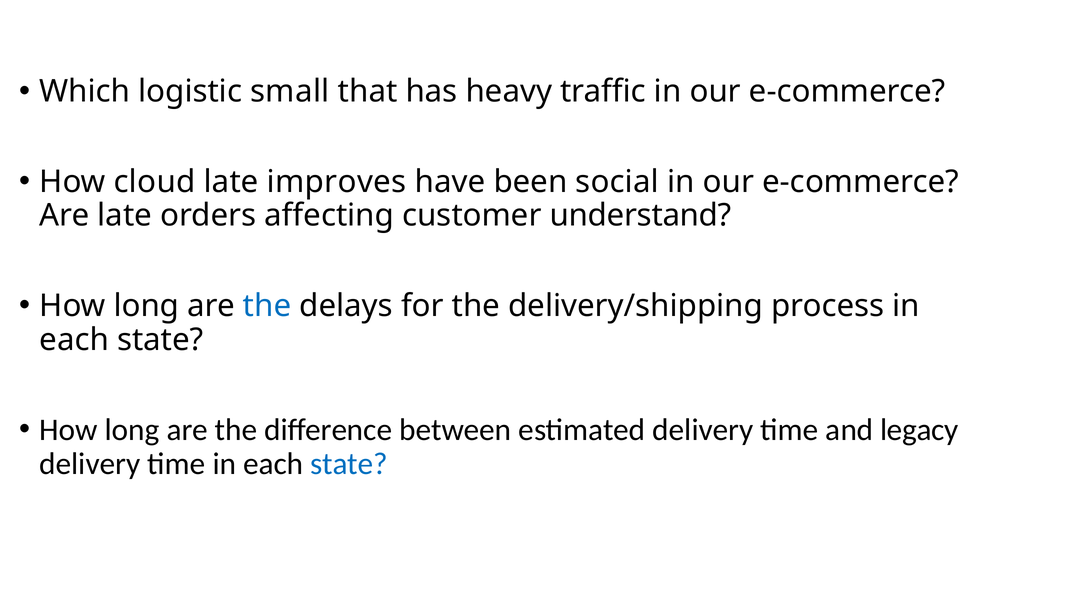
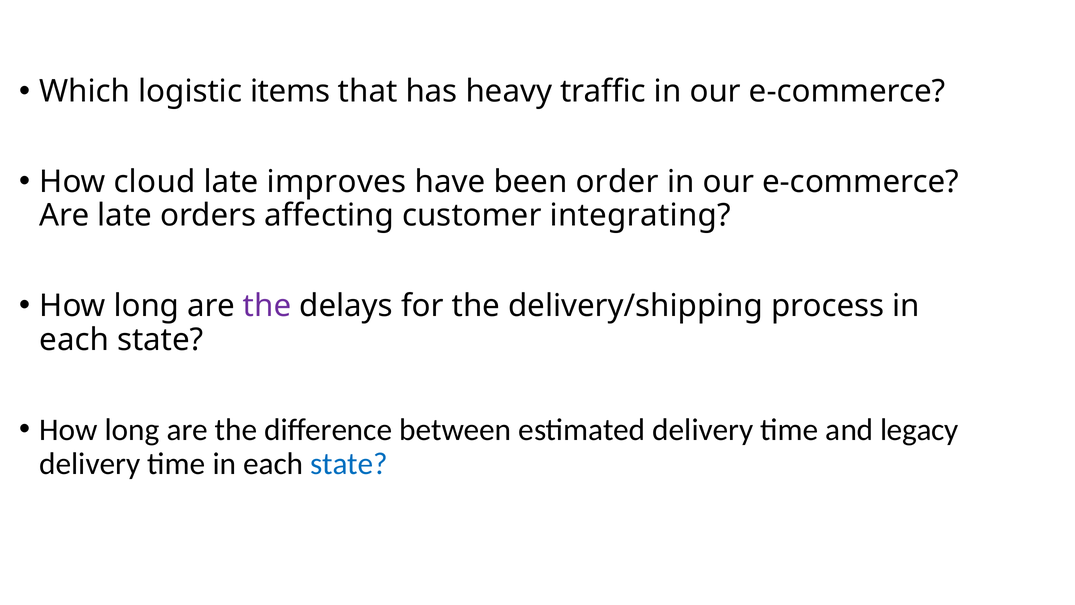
small: small -> items (290, 91)
social: social -> order (617, 182)
understand: understand -> integrating (640, 215)
the colour: blue -> purple (267, 306)
